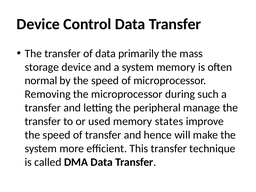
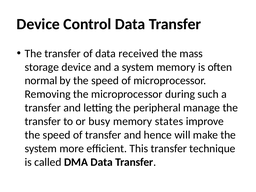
primarily: primarily -> received (139, 53)
used: used -> busy (99, 121)
